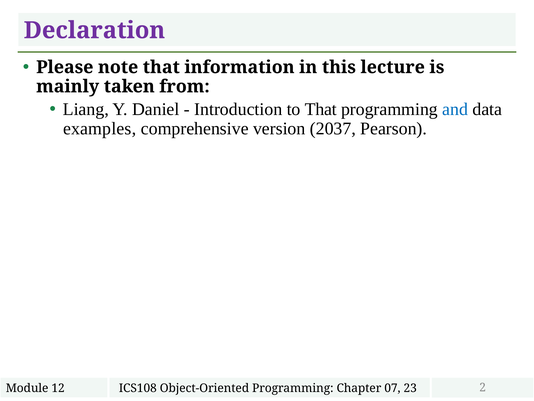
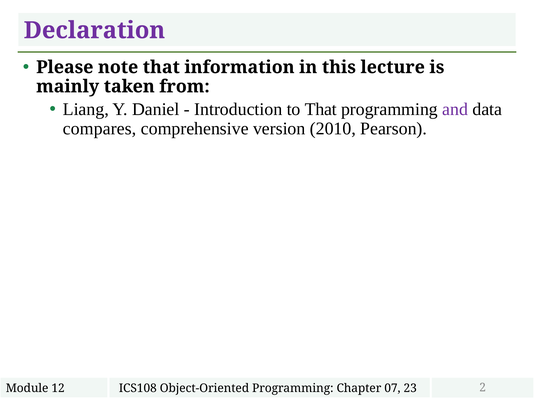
and colour: blue -> purple (455, 109)
examples: examples -> compares (100, 129)
2037: 2037 -> 2010 (333, 129)
